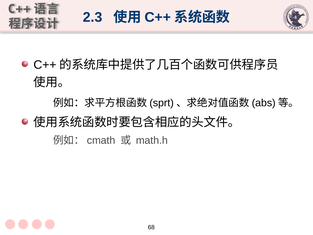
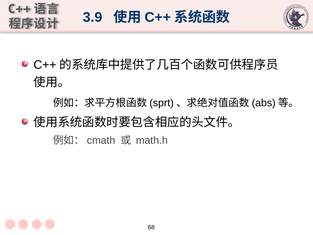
2.3: 2.3 -> 3.9 (93, 17)
